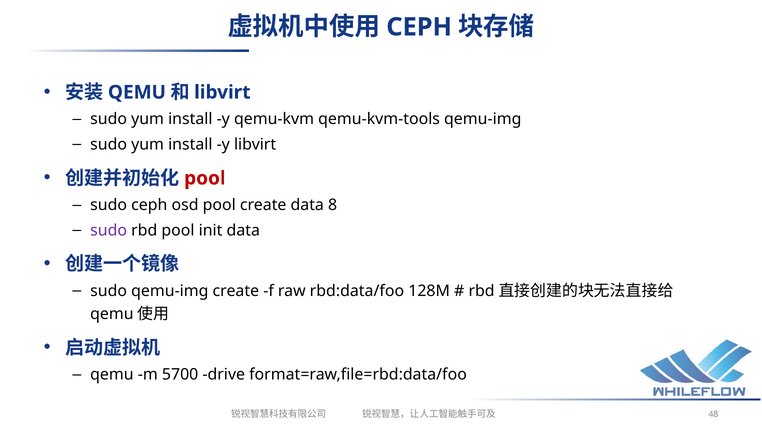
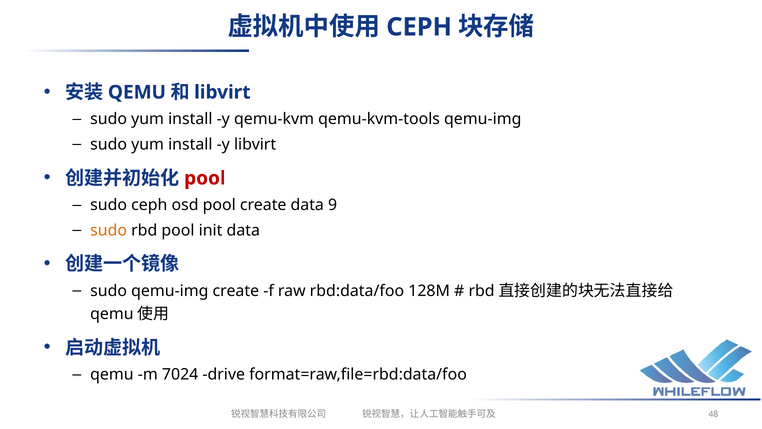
8: 8 -> 9 (333, 205)
sudo colour: purple -> orange (109, 230)
5700: 5700 -> 7024 (180, 374)
